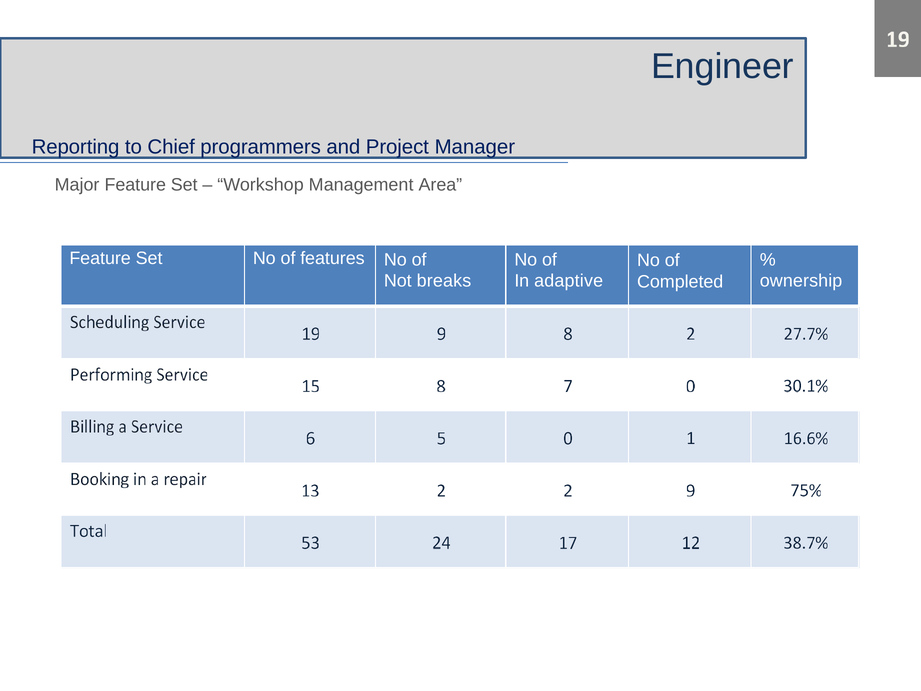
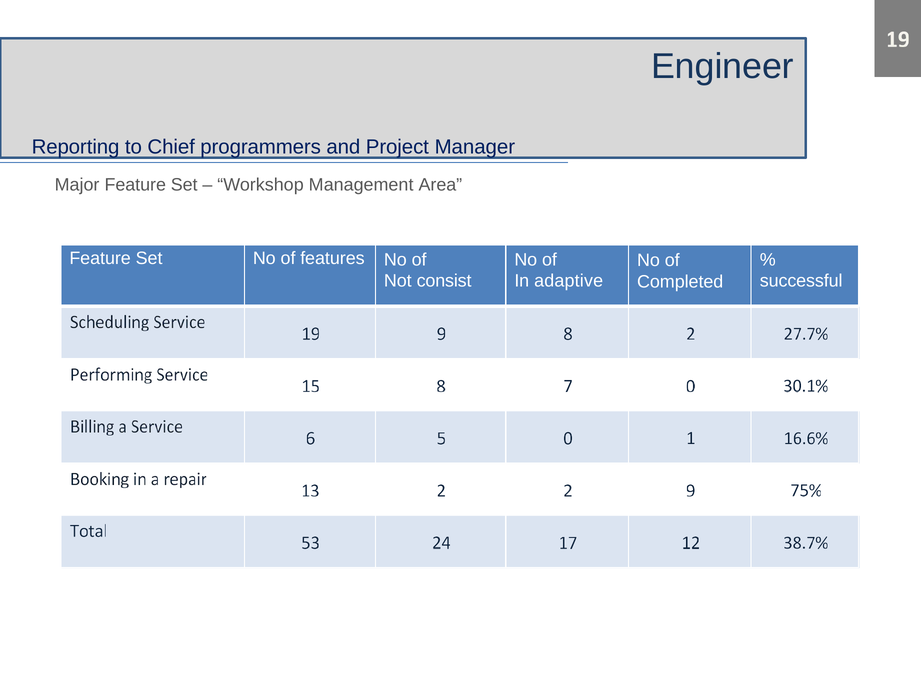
breaks: breaks -> consist (444, 281)
ownership: ownership -> successful (801, 281)
